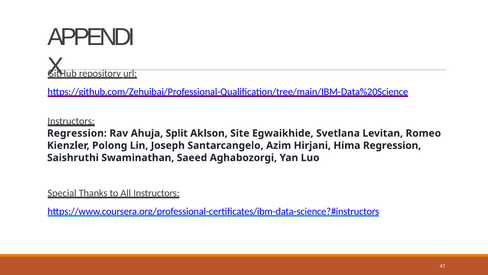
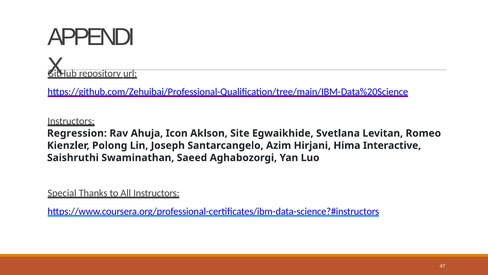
Split: Split -> Icon (177, 133)
Hima Regression: Regression -> Interactive (392, 145)
